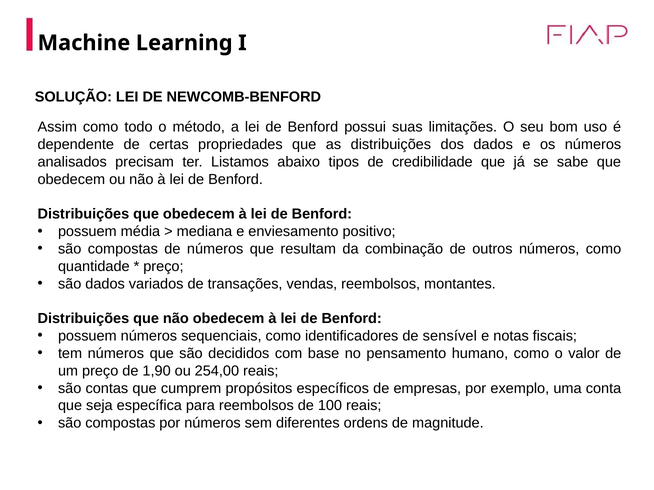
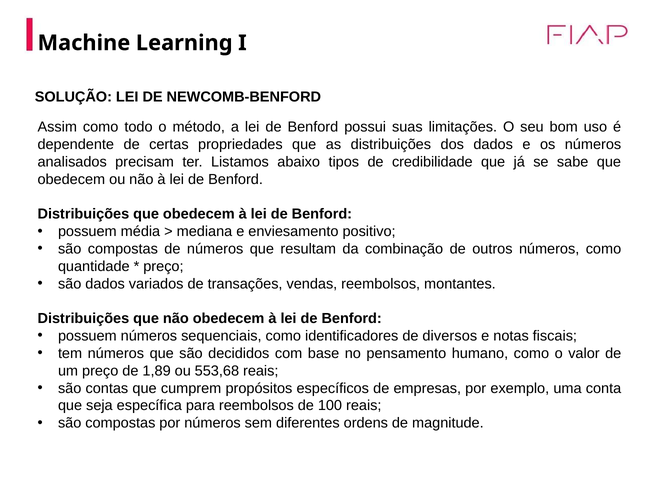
sensível: sensível -> diversos (450, 336)
1,90: 1,90 -> 1,89 (157, 371)
254,00: 254,00 -> 553,68 (217, 371)
